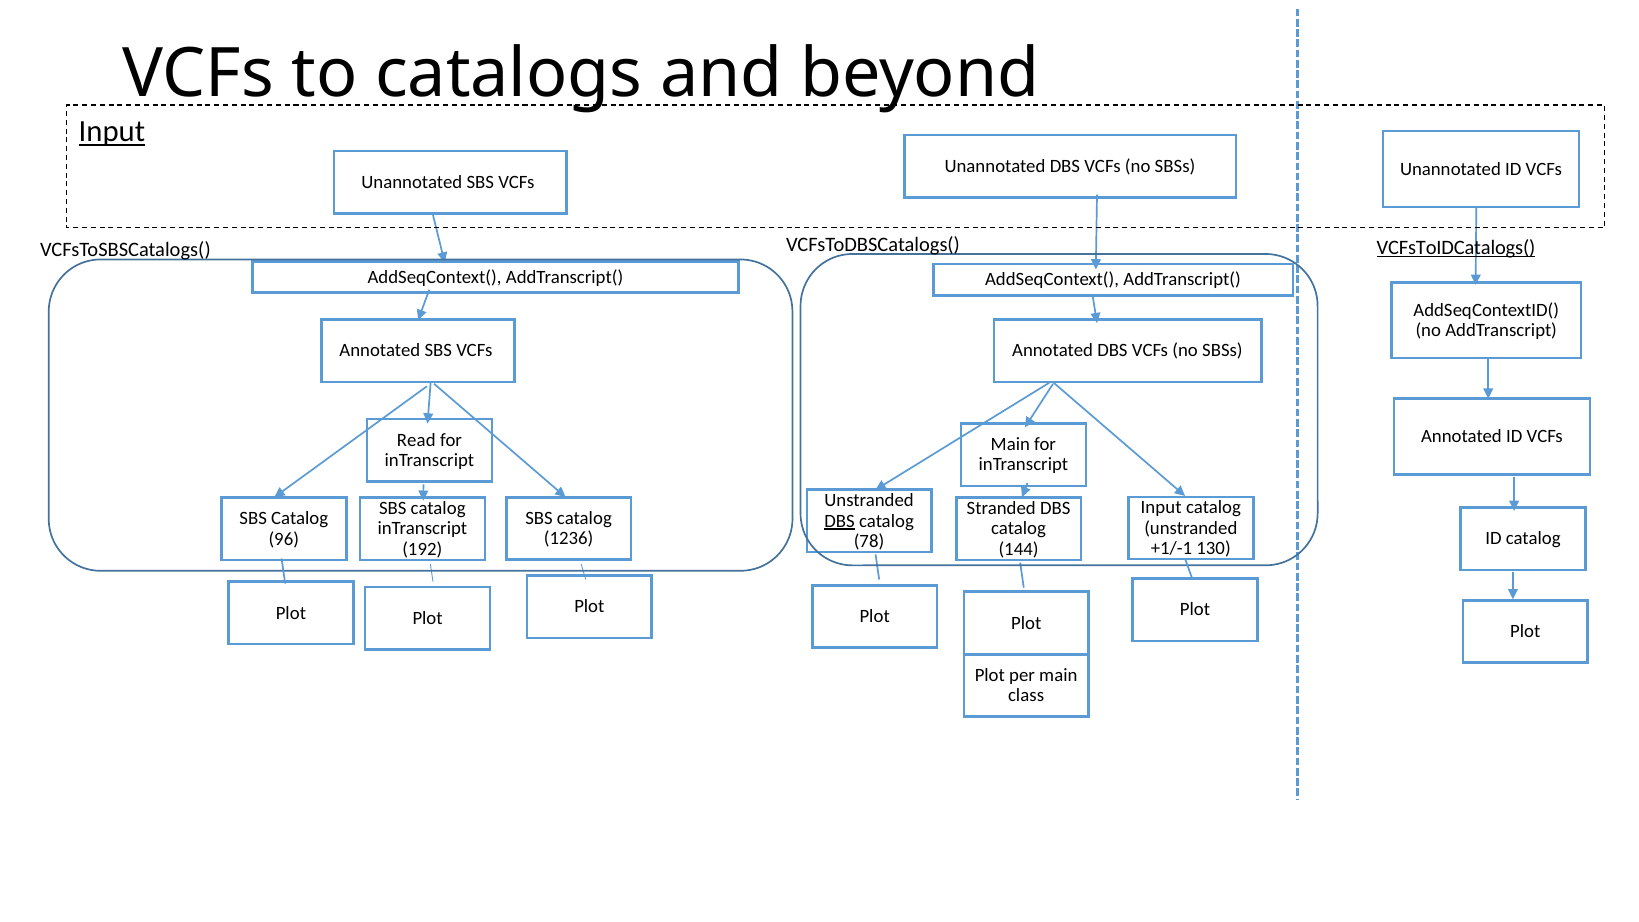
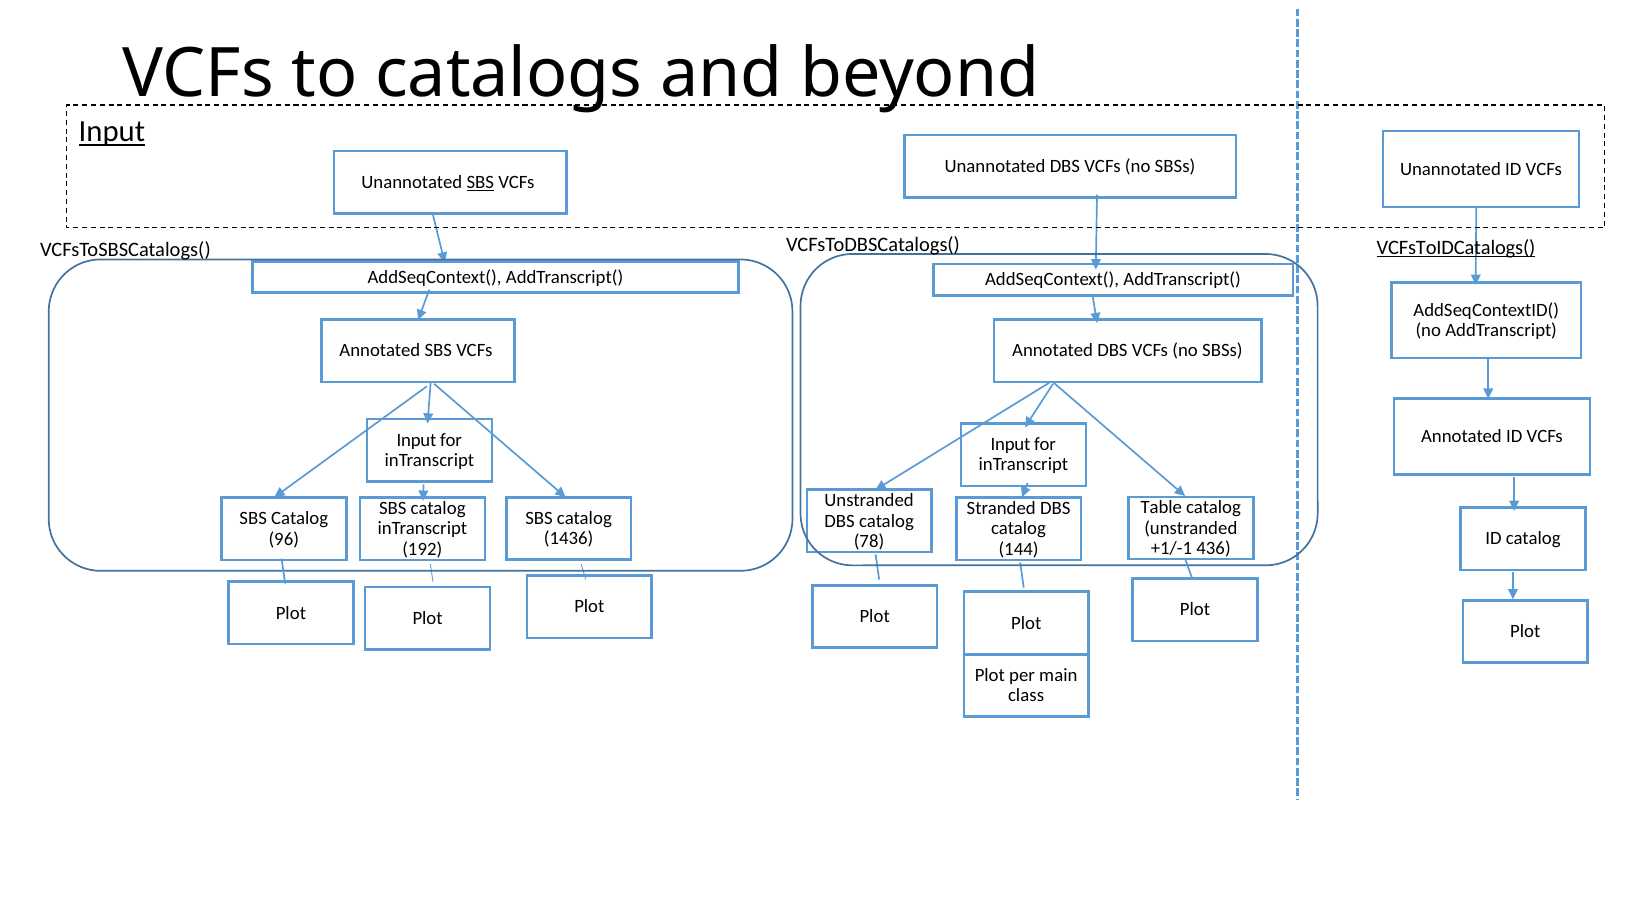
SBS underline: none -> present (480, 182)
Read: Read -> Input (416, 440)
Main: Main -> Input (1010, 444)
Input: Input -> Table (1161, 508)
DBS underline: present -> none (840, 521)
1236: 1236 -> 1436 (569, 538)
130: 130 -> 436 (1214, 548)
